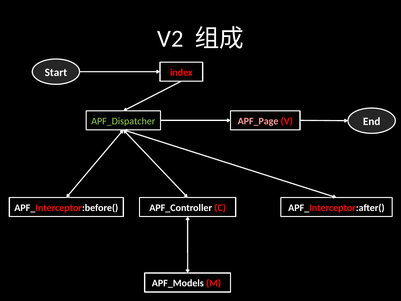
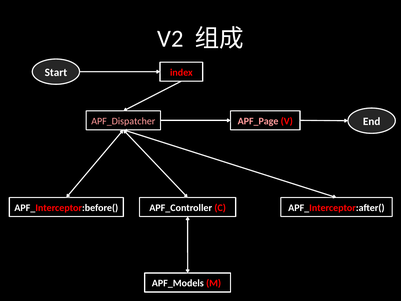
APF_Dispatcher colour: light green -> pink (123, 121)
